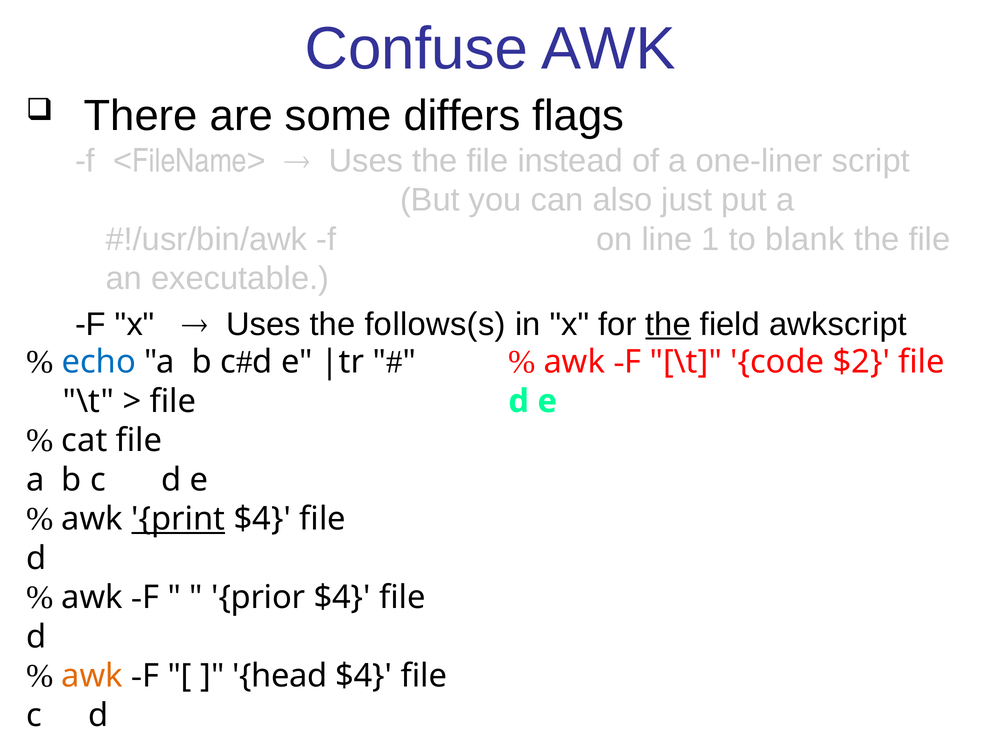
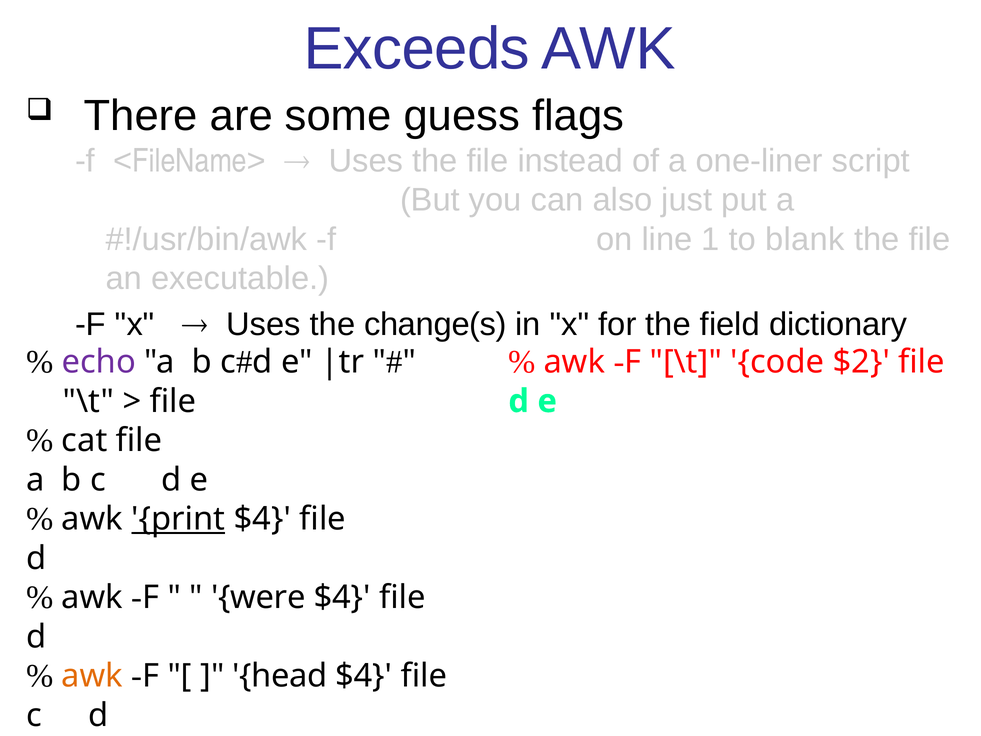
Confuse: Confuse -> Exceeds (417, 49)
differs: differs -> guess (462, 116)
follows(s: follows(s -> change(s (435, 324)
the underline: present -> none (668, 324)
awkscript: awkscript -> dictionary (838, 324)
echo colour: blue -> purple (99, 362)
prior: prior -> were (258, 597)
